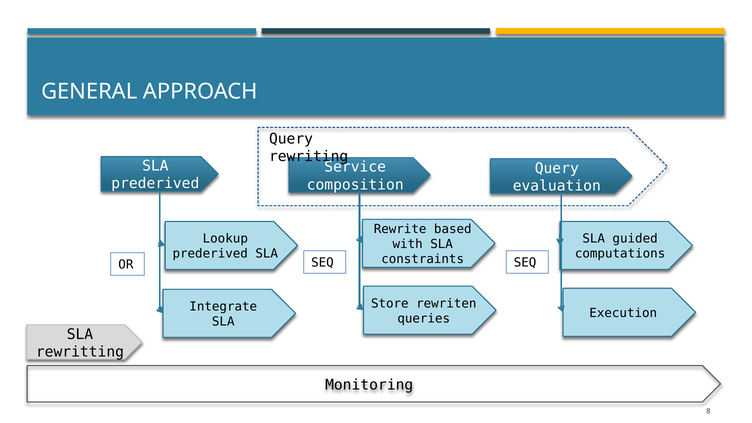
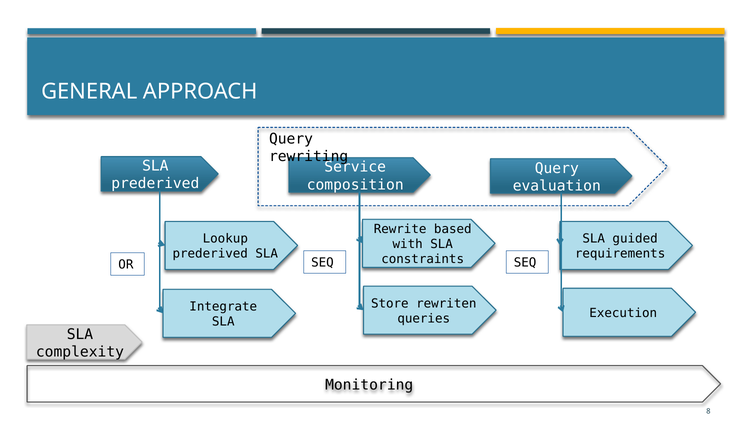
computations: computations -> requirements (620, 254)
rewritting: rewritting -> complexity (80, 352)
